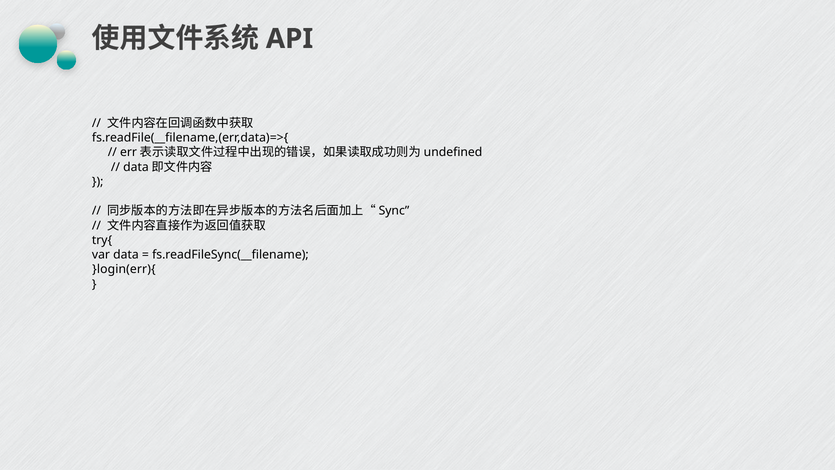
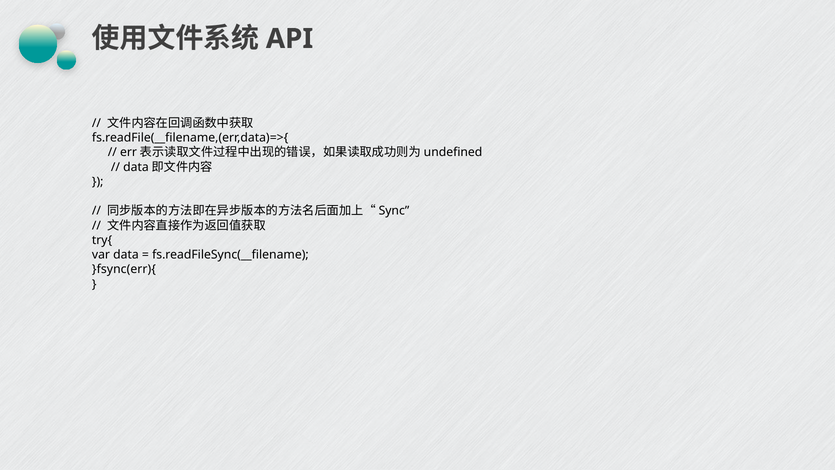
}login(err){: }login(err){ -> }fsync(err){ (124, 269)
